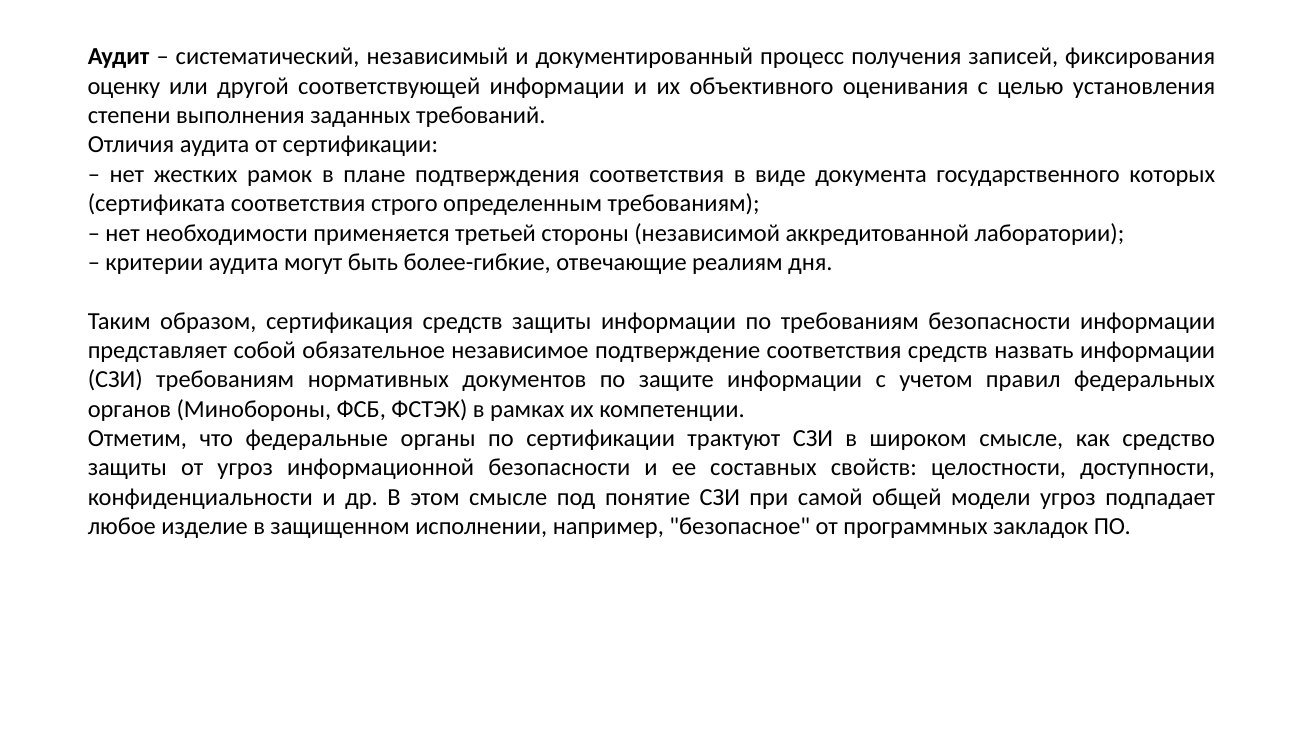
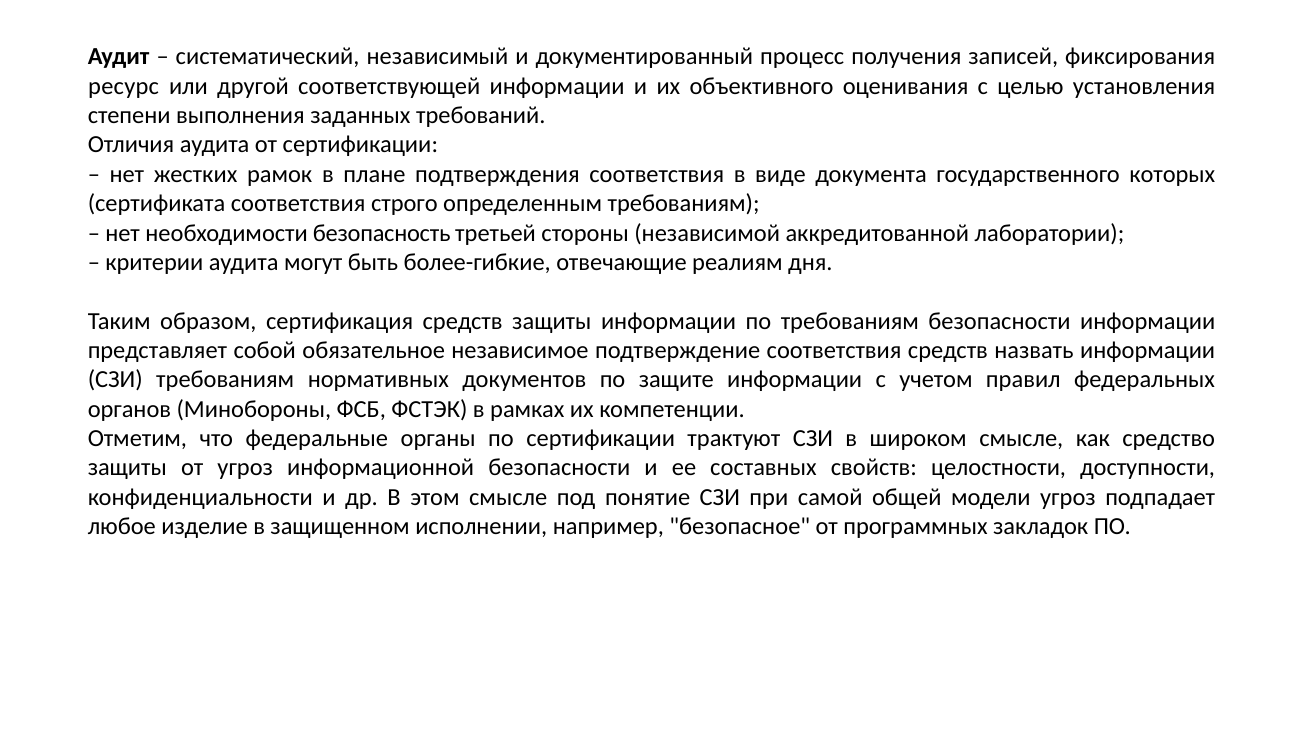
оценку: оценку -> ресурс (124, 86)
применяется: применяется -> безопасность (382, 233)
